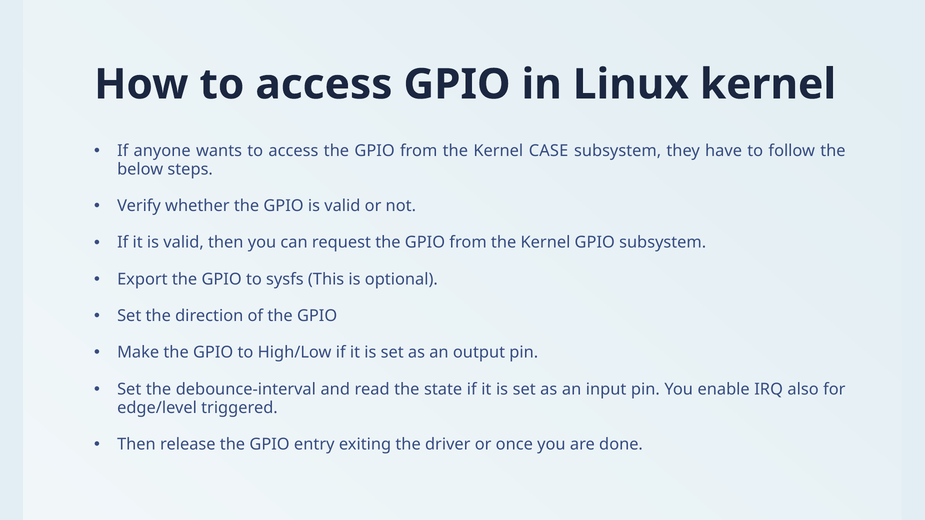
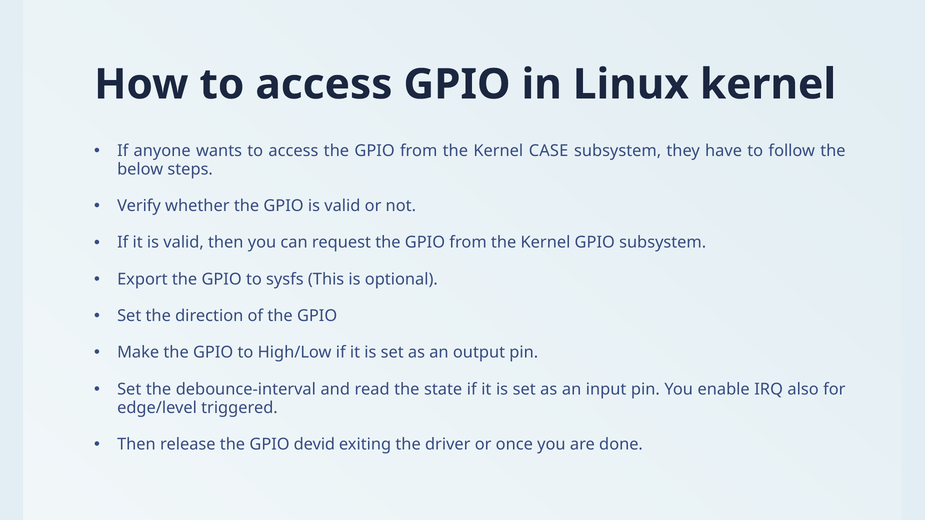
entry: entry -> devid (314, 445)
